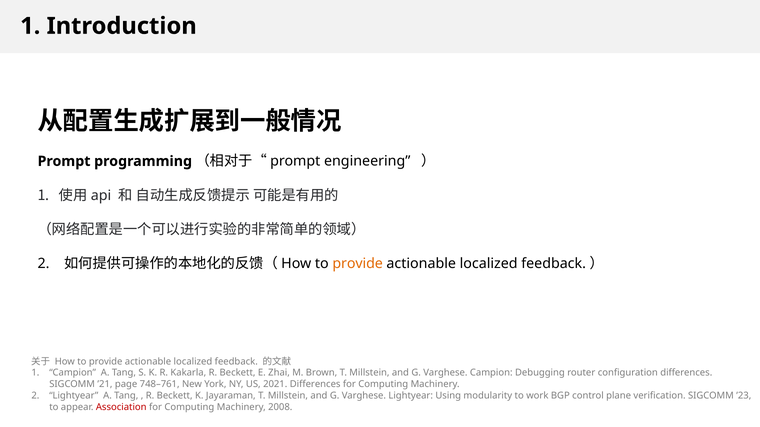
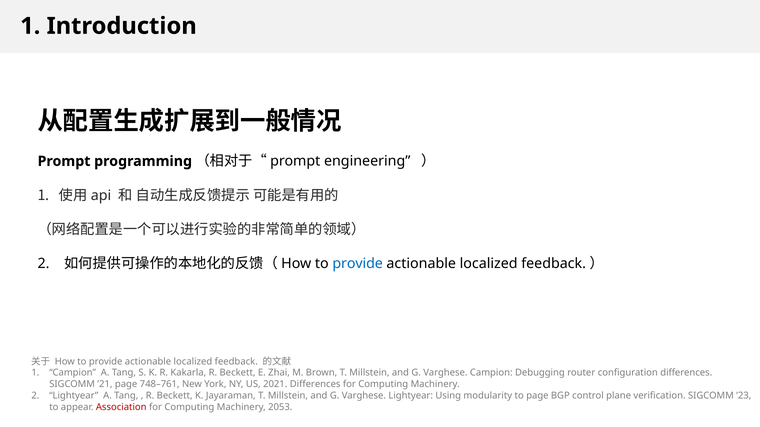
provide colour: orange -> blue (358, 264)
to work: work -> page (537, 396)
2008: 2008 -> 2053 (280, 407)
